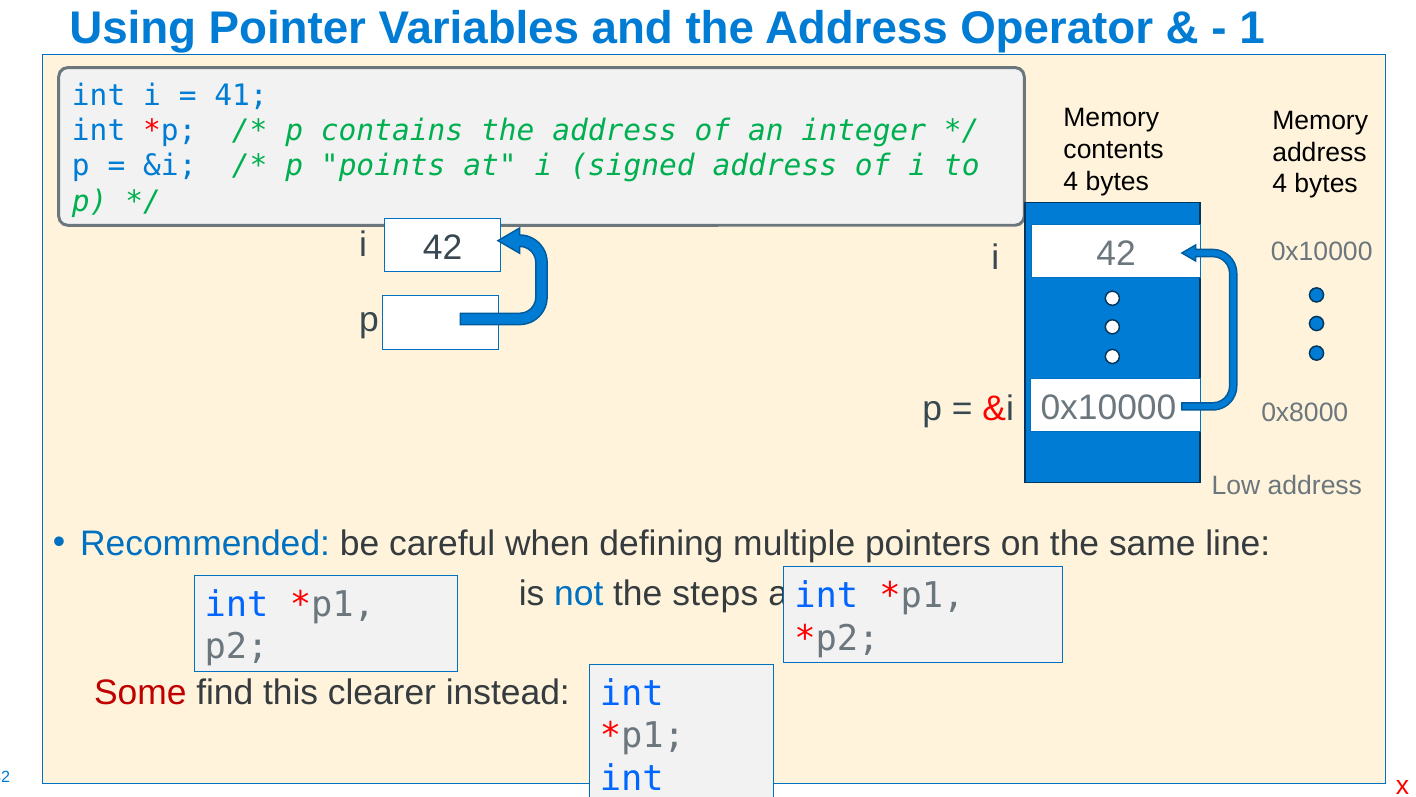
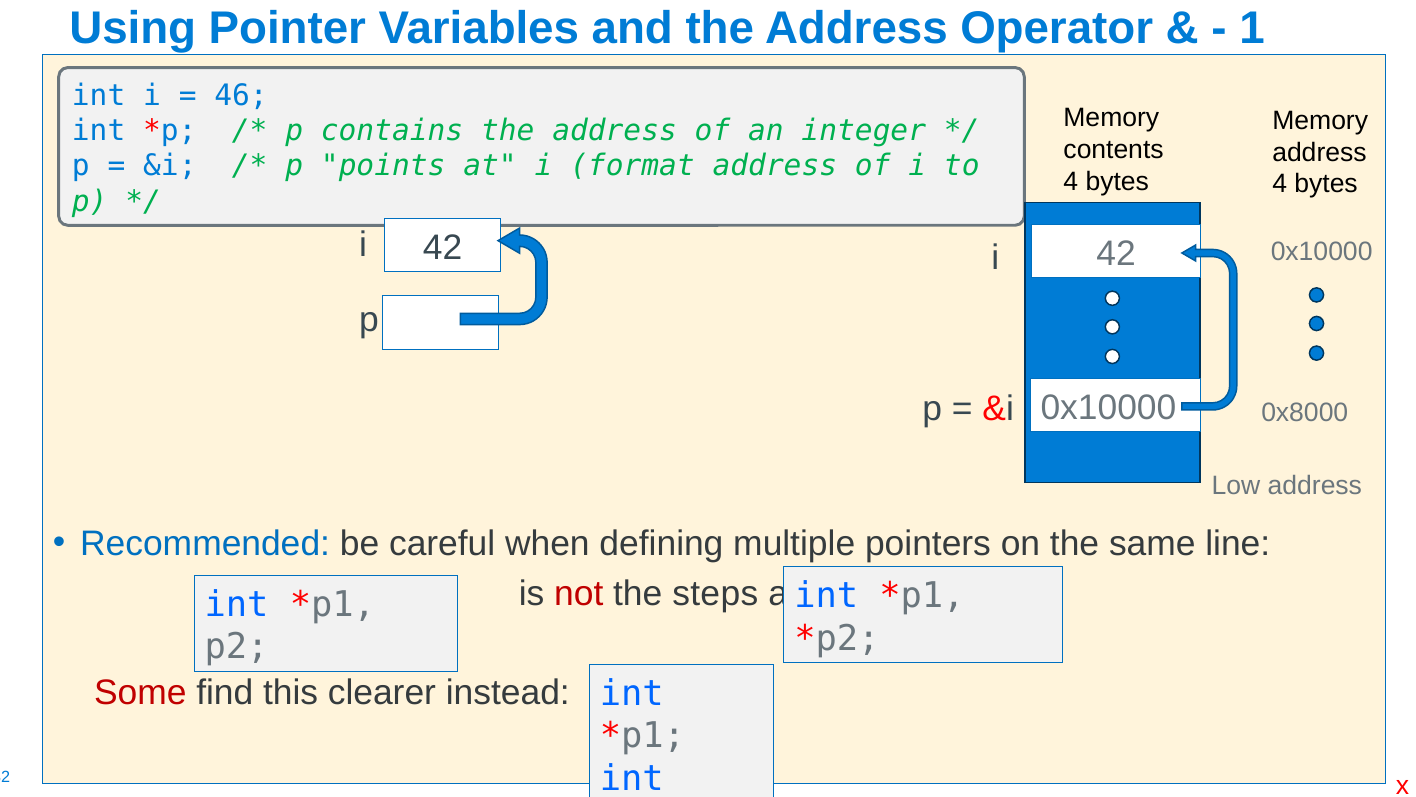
41: 41 -> 46 (241, 95)
signed: signed -> format (632, 166)
not colour: blue -> red (579, 593)
